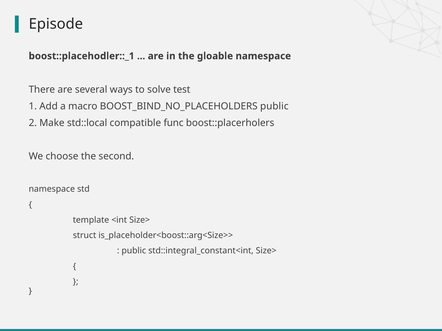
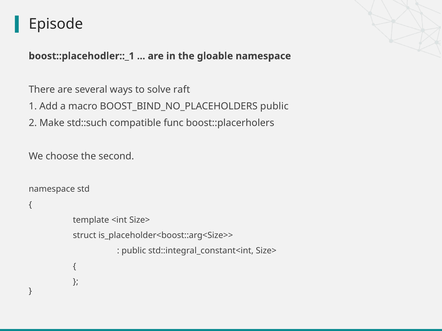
test: test -> raft (182, 90)
std::local: std::local -> std::such (87, 123)
